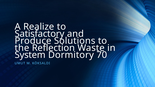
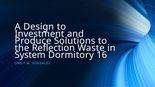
Realize: Realize -> Design (39, 27)
Satisfactory: Satisfactory -> Investment (40, 34)
70: 70 -> 16 (102, 55)
